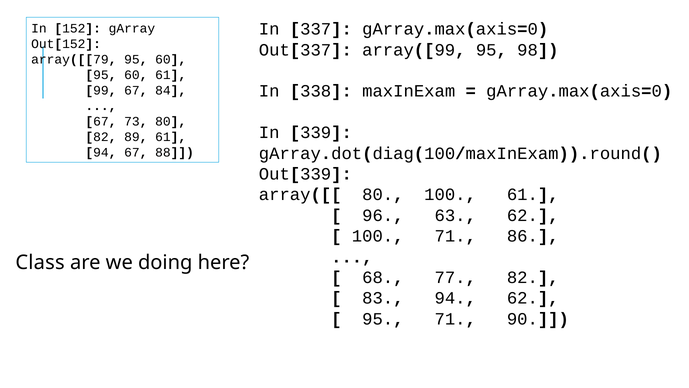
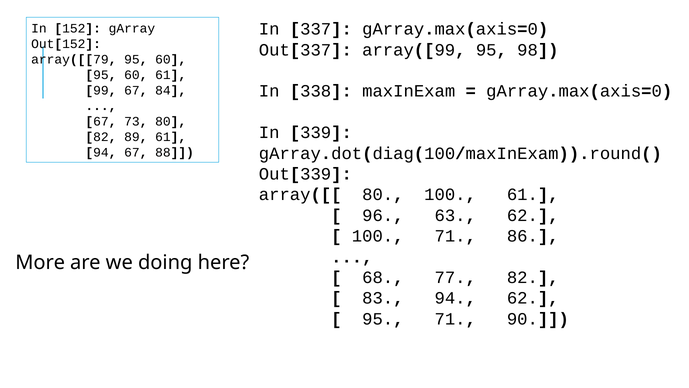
Class: Class -> More (40, 262)
